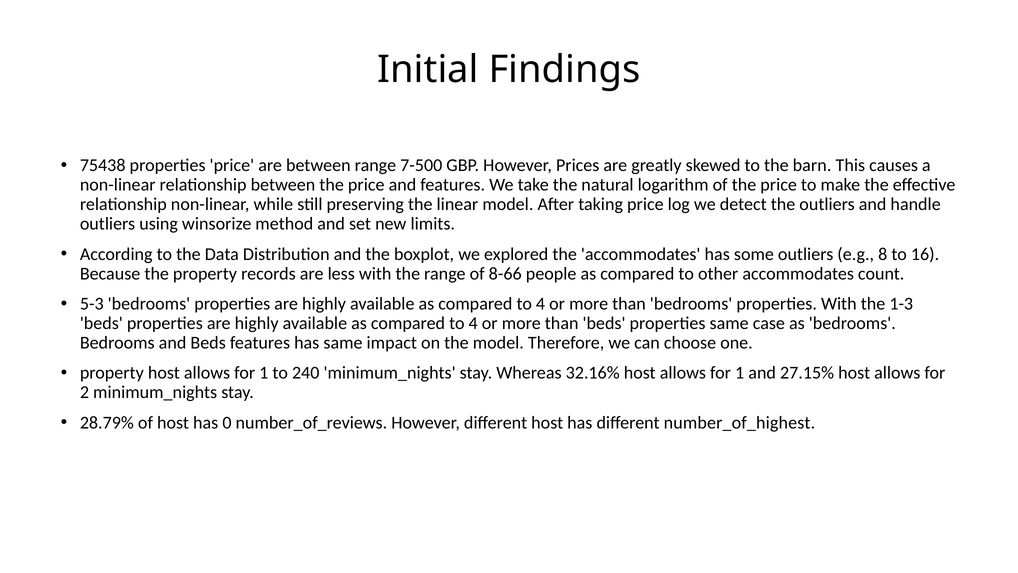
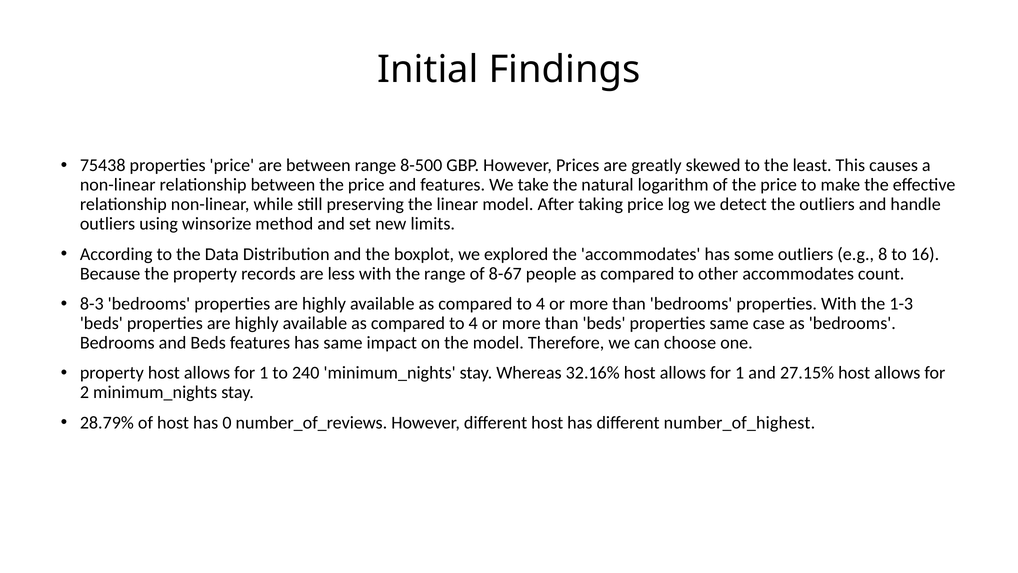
7-500: 7-500 -> 8-500 (421, 165)
barn: barn -> least (812, 165)
8-66: 8-66 -> 8-67 (505, 273)
5-3: 5-3 -> 8-3 (92, 304)
